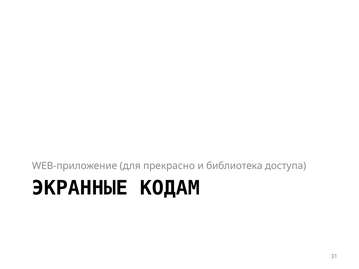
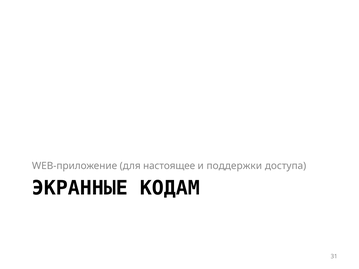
прекрасно: прекрасно -> настоящее (169, 166)
библиотека: библиотека -> поддержки (234, 166)
